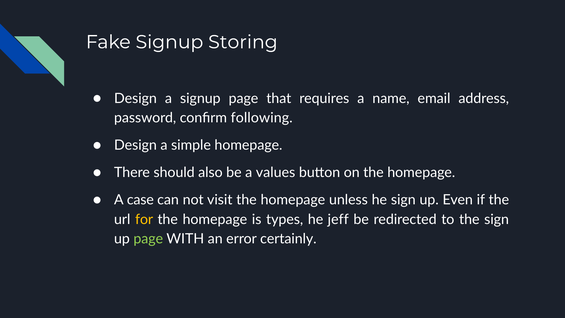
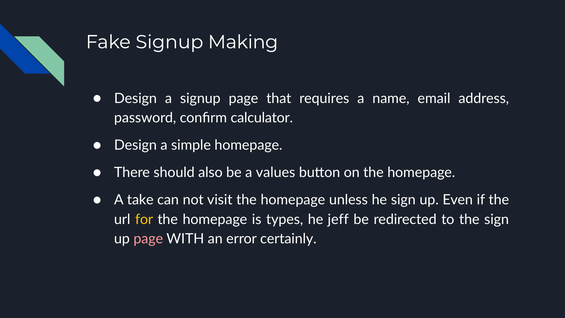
Storing: Storing -> Making (243, 42)
following: following -> calculator (262, 118)
case: case -> take (140, 200)
page colour: light green -> pink (148, 239)
